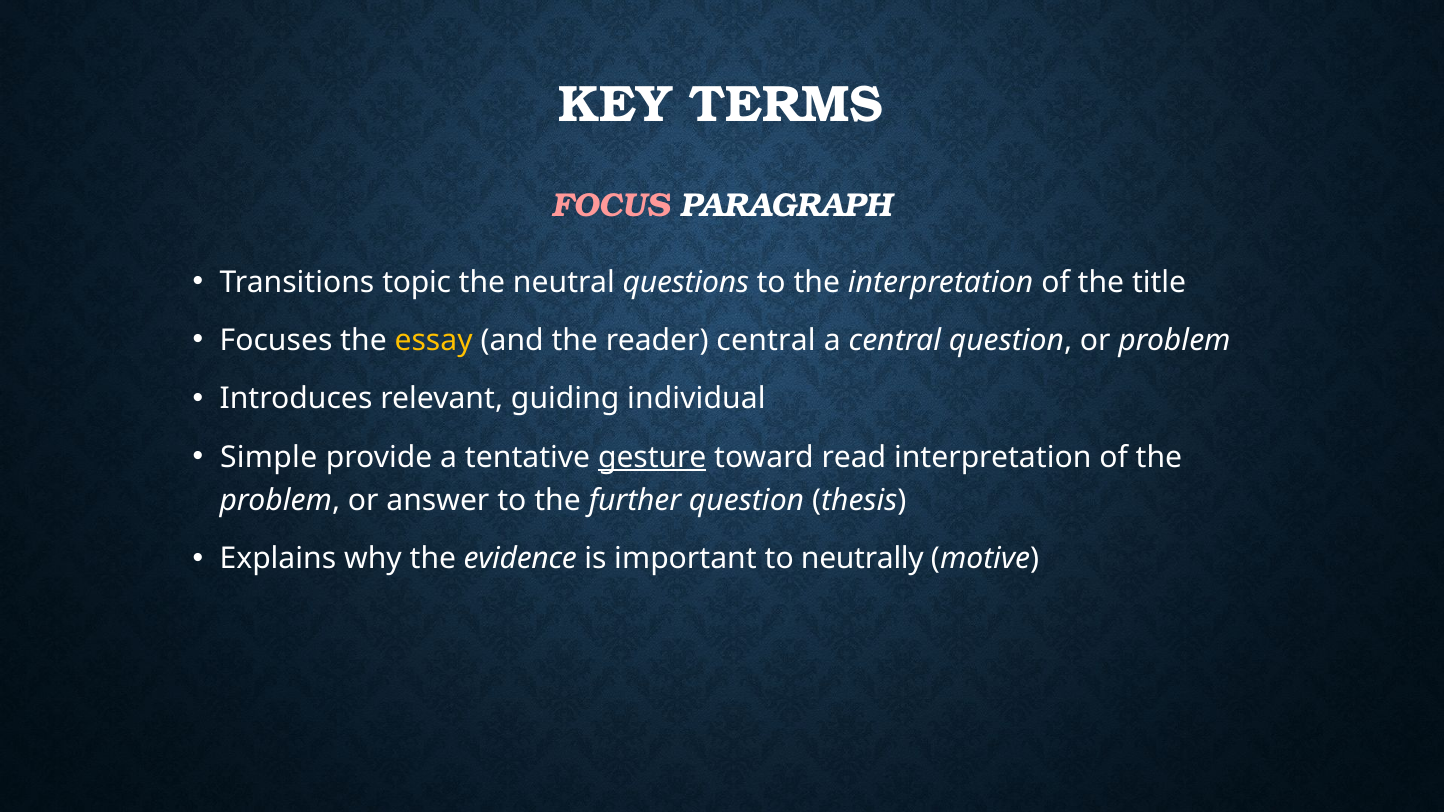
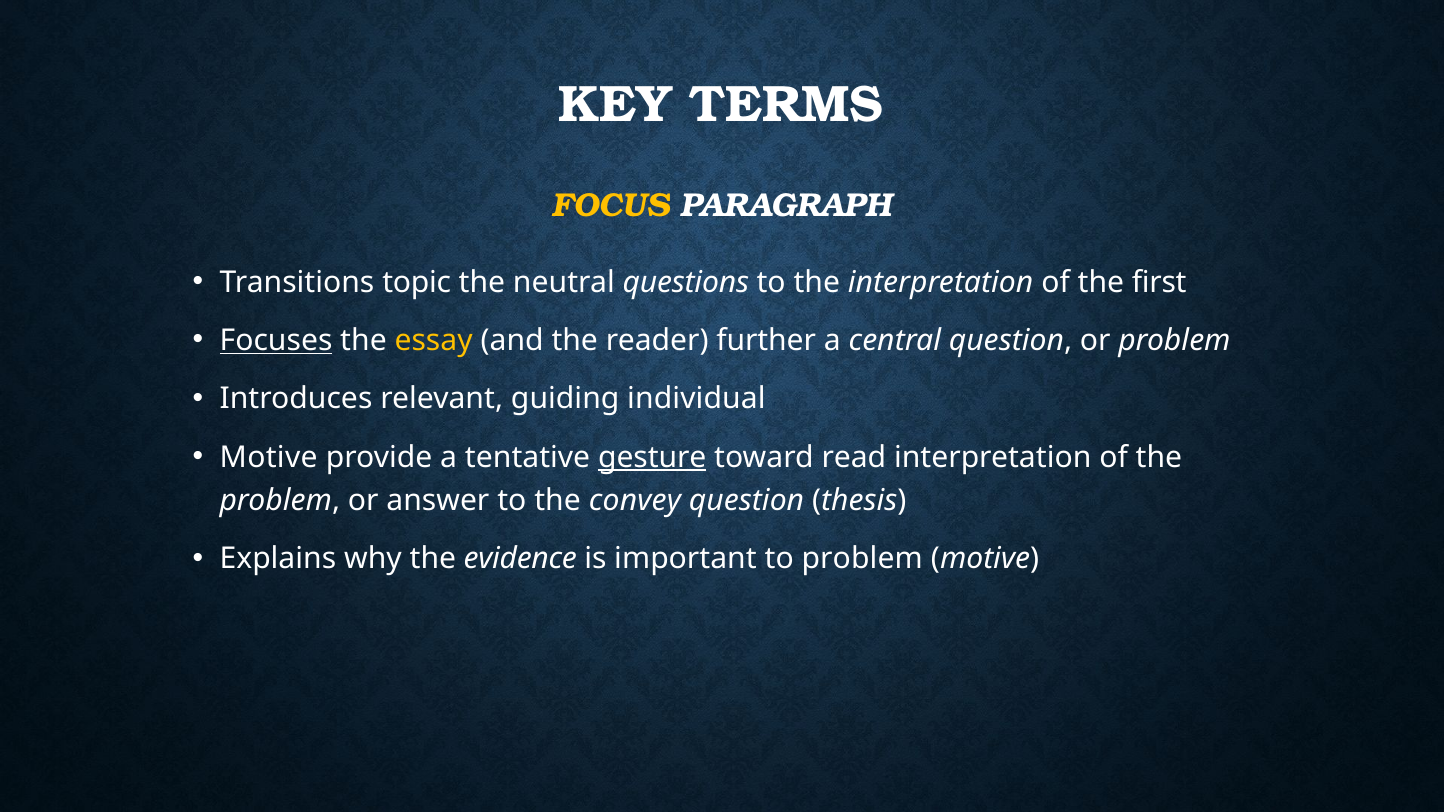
FOCUS colour: pink -> yellow (610, 206)
title: title -> first (1159, 282)
Focuses underline: none -> present (276, 341)
reader central: central -> further (766, 341)
Simple: Simple -> Motive (269, 457)
further: further -> convey (635, 501)
to neutrally: neutrally -> problem (862, 559)
